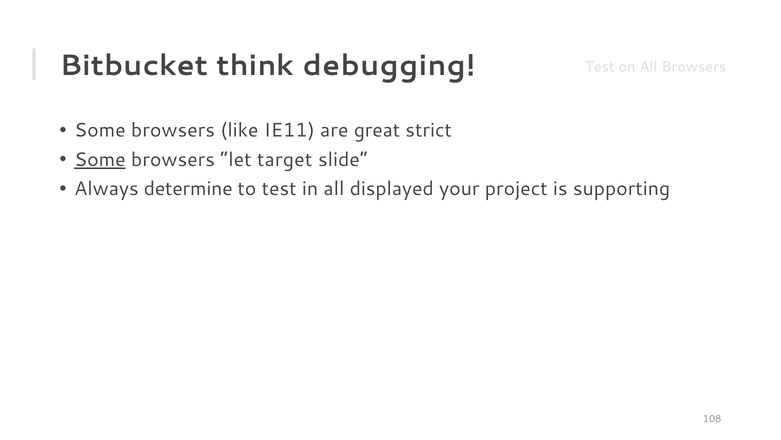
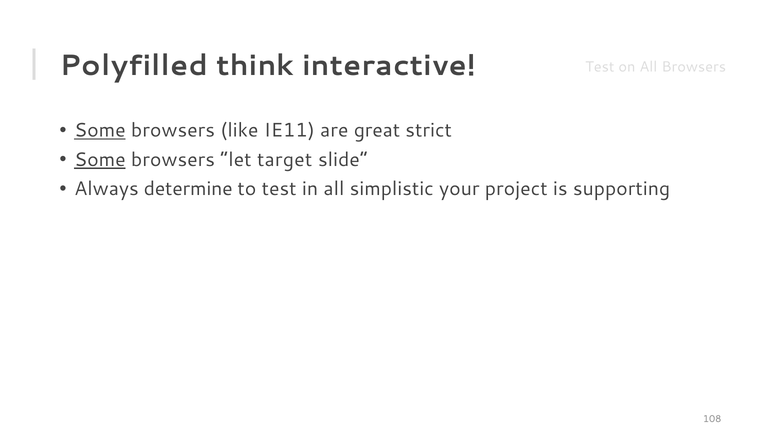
Bitbucket: Bitbucket -> Polyfilled (134, 66)
debugging: debugging -> interactive (389, 66)
Some underline: none -> present (100, 130)
displayed: displayed -> simplistic (392, 189)
